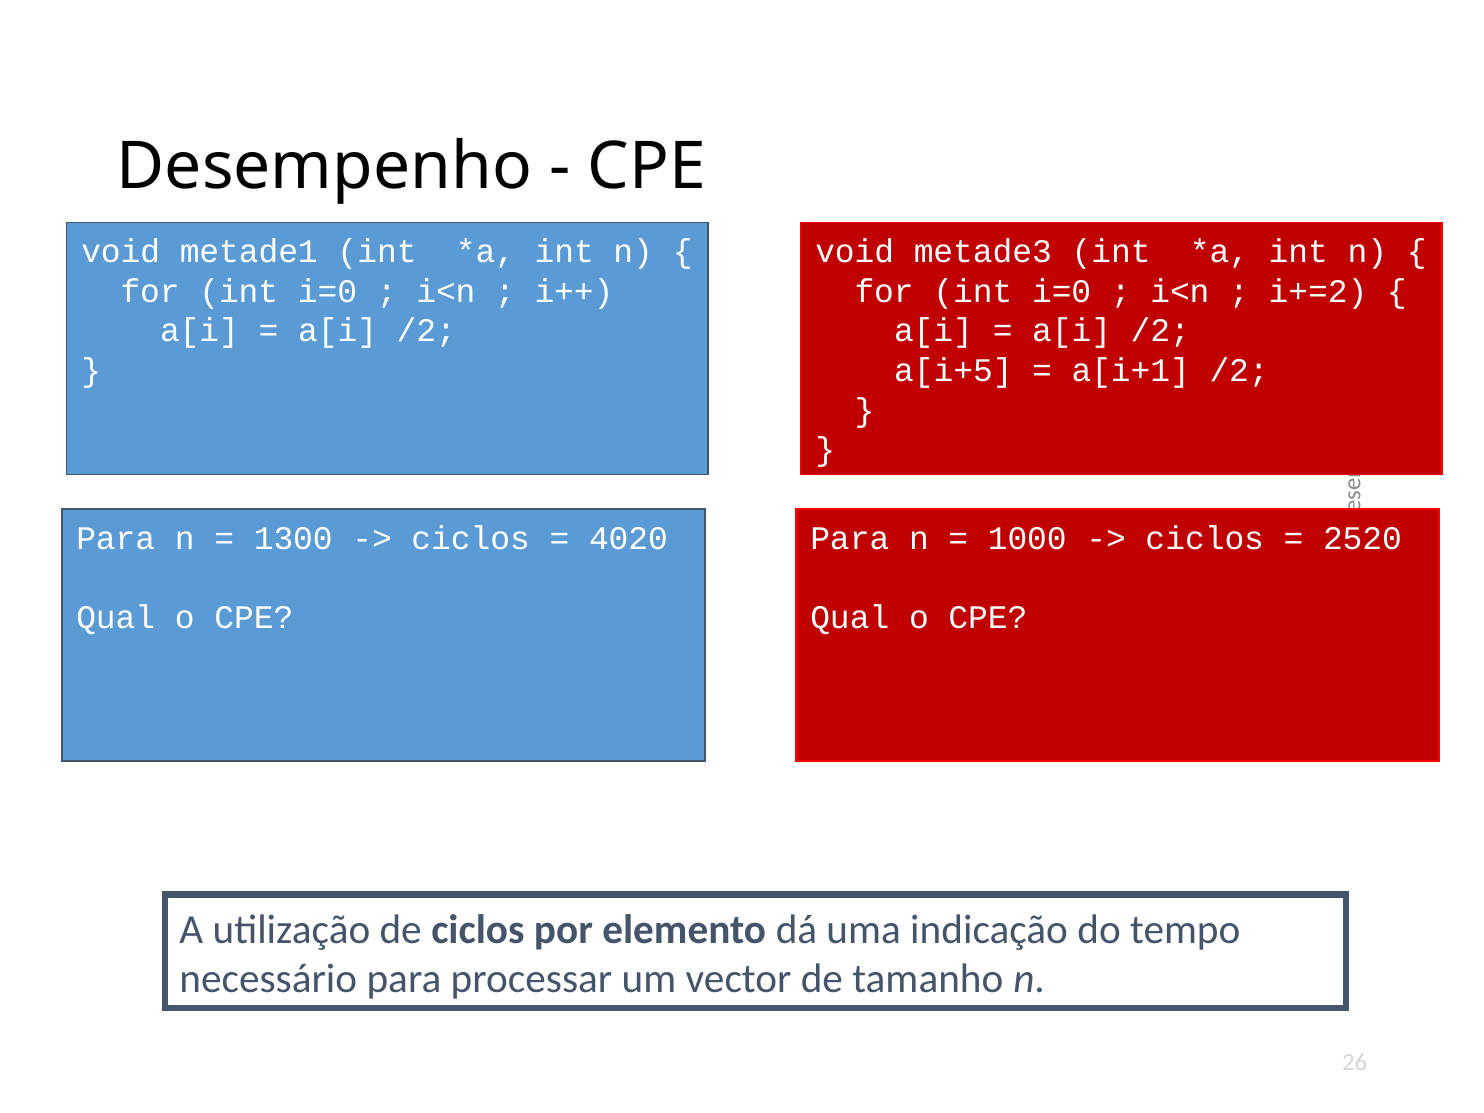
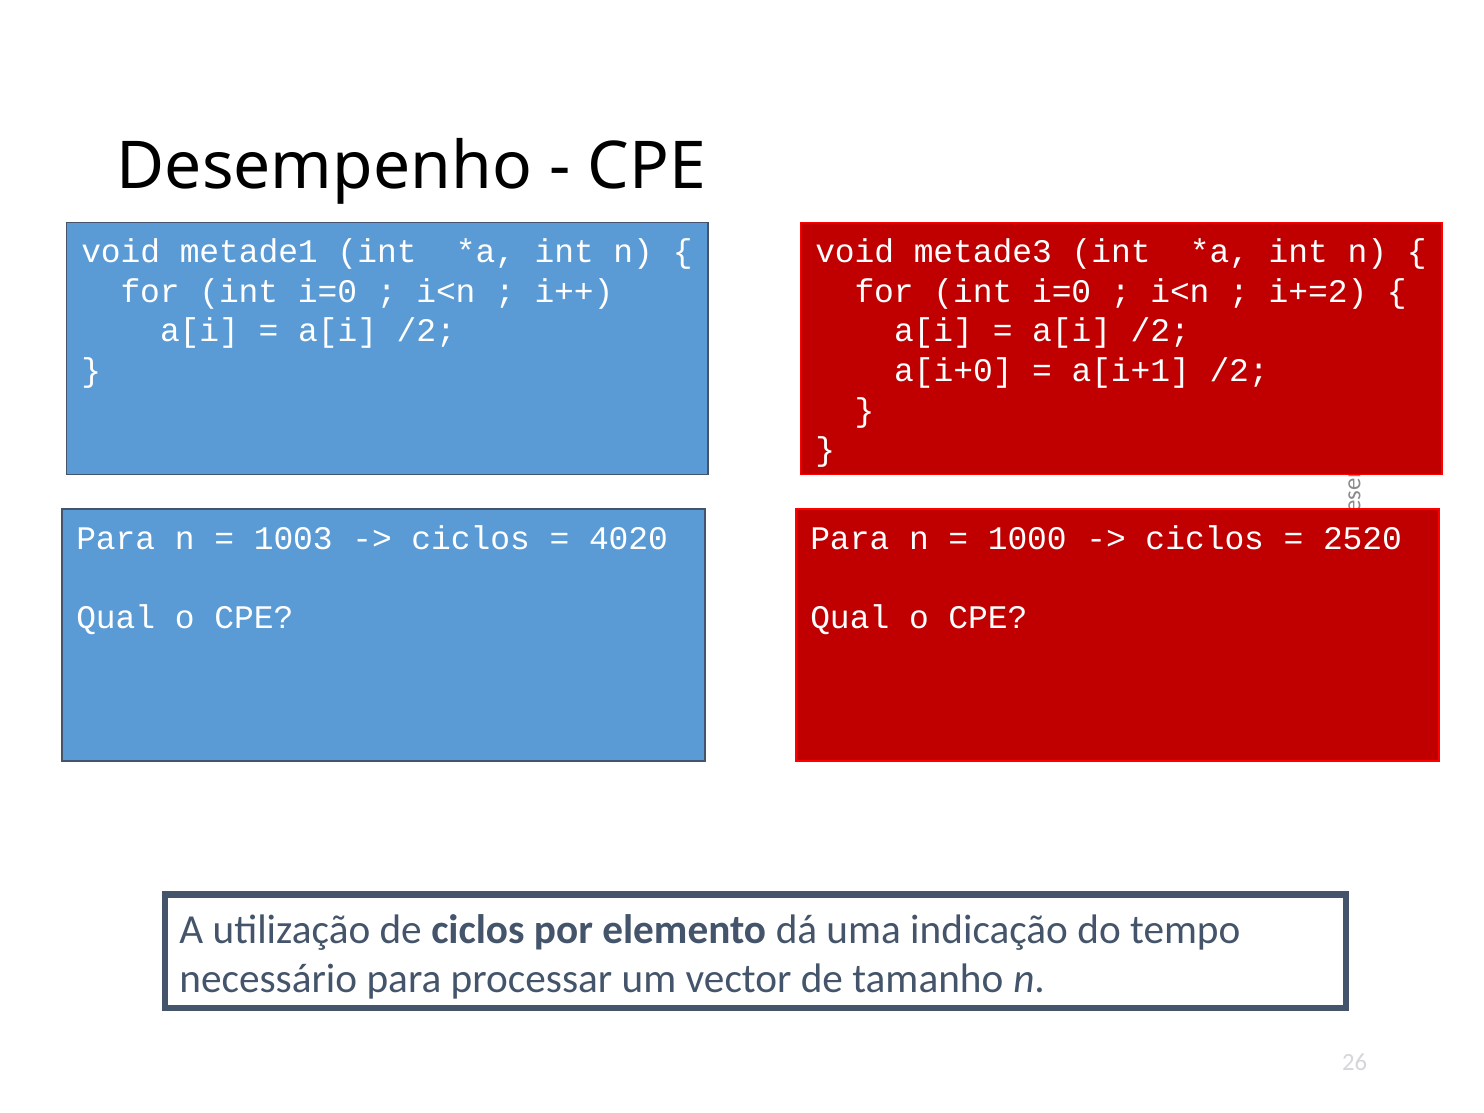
a[i+5: a[i+5 -> a[i+0 (953, 371)
1300: 1300 -> 1003 (293, 538)
